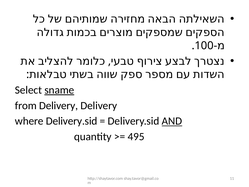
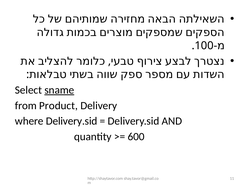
from Delivery: Delivery -> Product (59, 105)
AND underline: present -> none (172, 121)
495: 495 -> 600 (136, 136)
